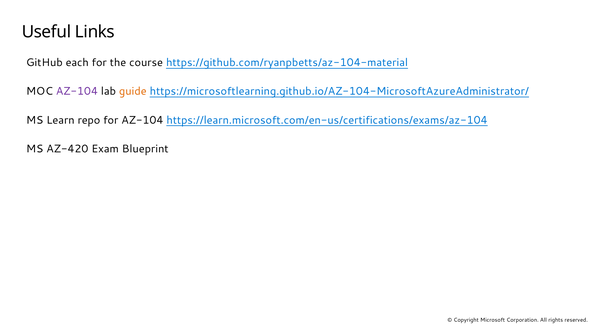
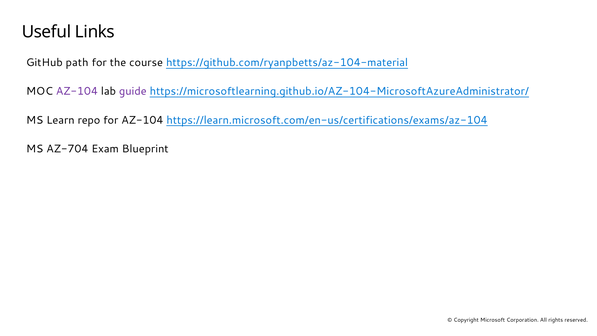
each: each -> path (77, 63)
guide colour: orange -> purple (133, 91)
AZ-420: AZ-420 -> AZ-704 (67, 149)
